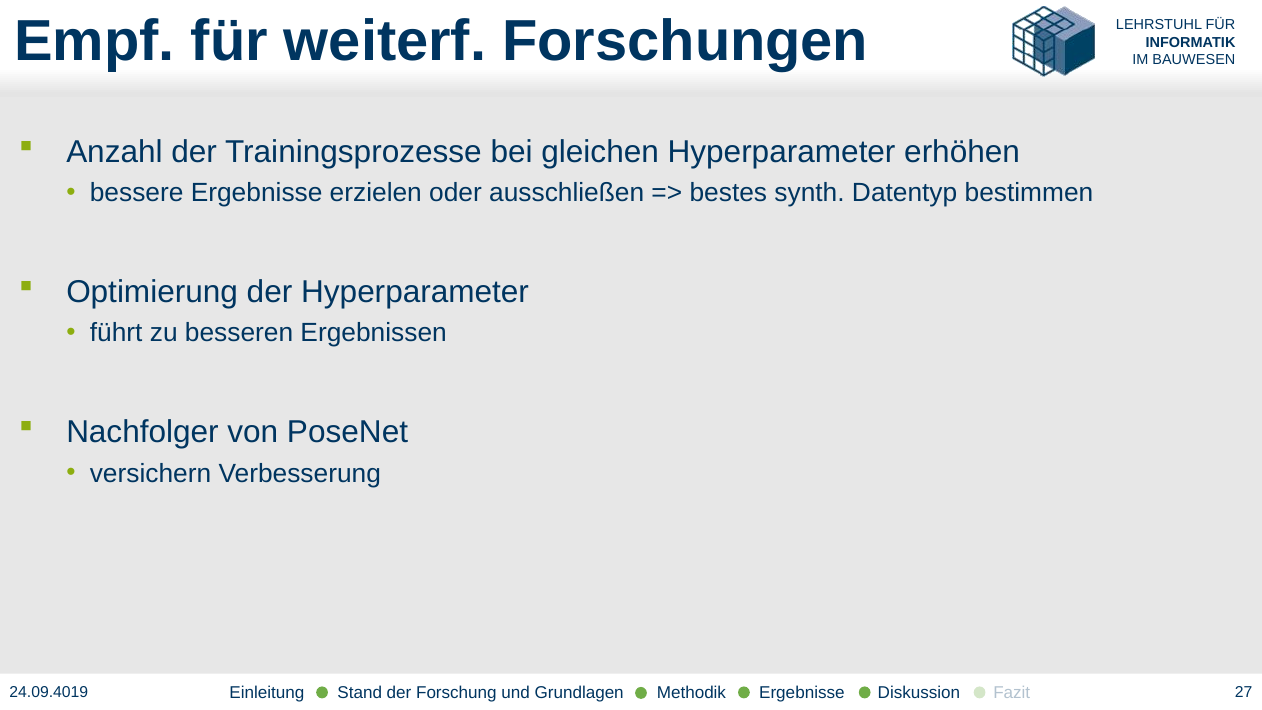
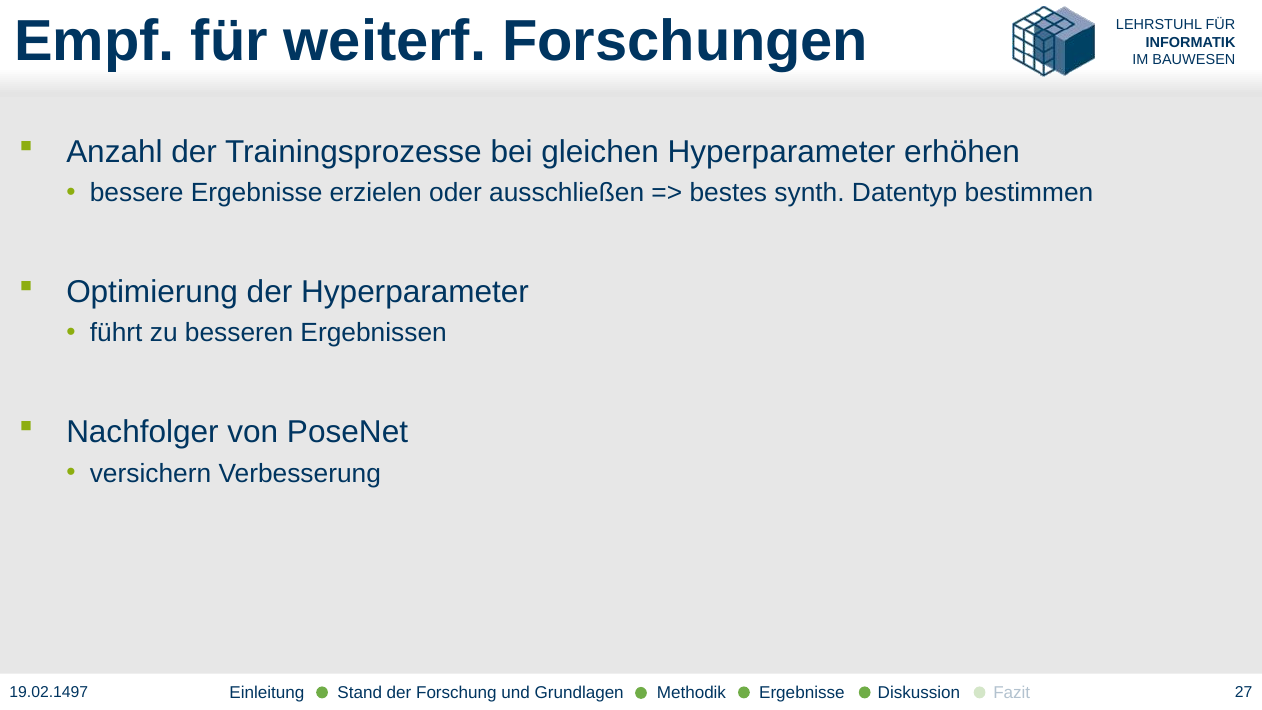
24.09.4019: 24.09.4019 -> 19.02.1497 (49, 693)
